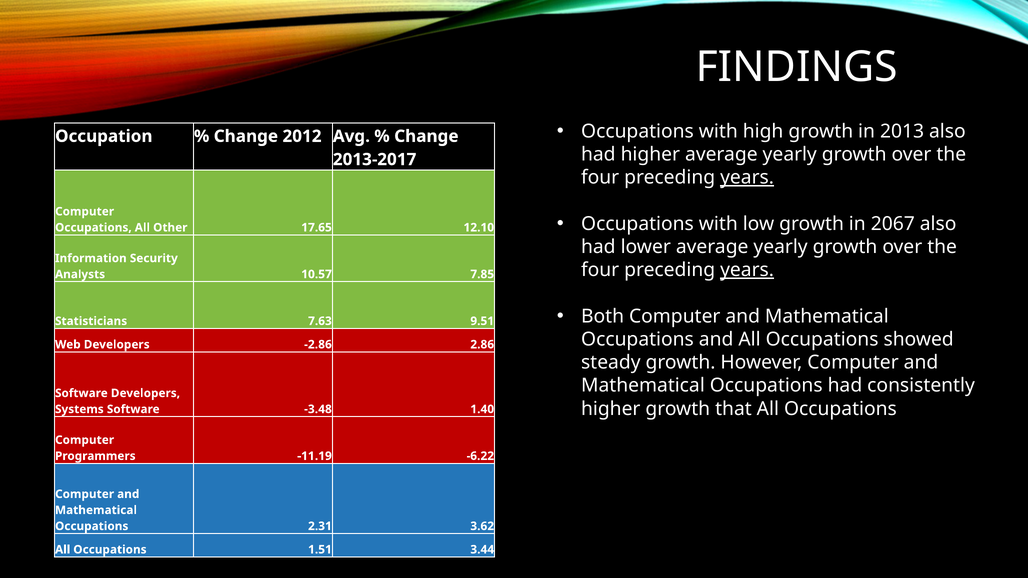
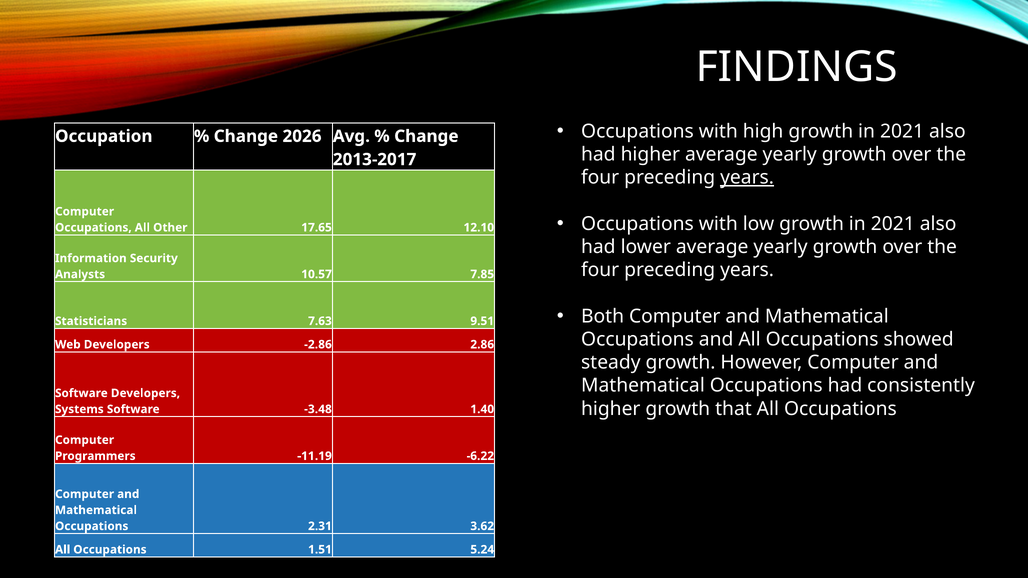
high growth in 2013: 2013 -> 2021 (902, 131)
2012: 2012 -> 2026 (302, 136)
low growth in 2067: 2067 -> 2021 (893, 224)
years underline: present -> none (747, 270)
3.44: 3.44 -> 5.24 (482, 550)
